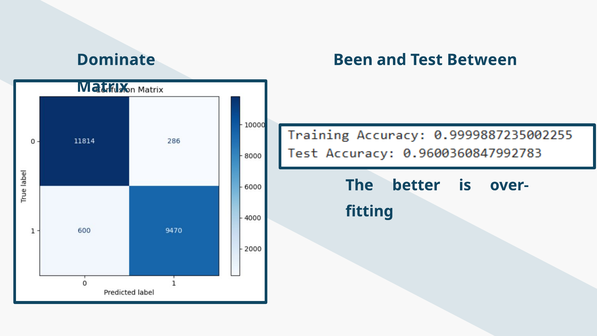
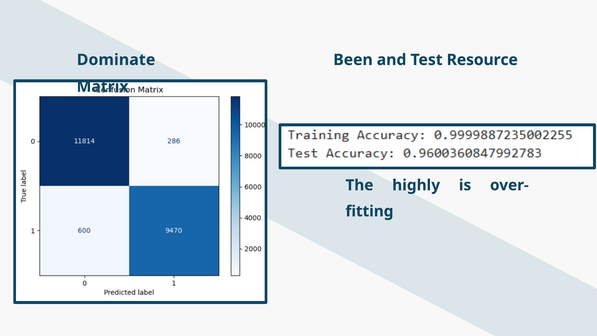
Between: Between -> Resource (482, 60)
better: better -> highly (416, 185)
